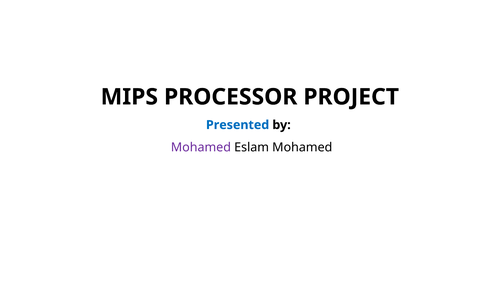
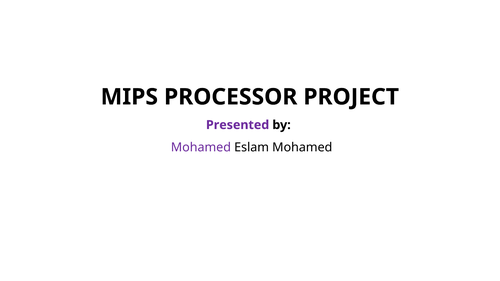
Presented colour: blue -> purple (238, 125)
